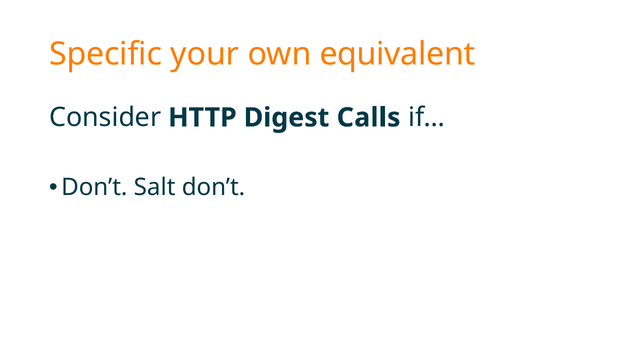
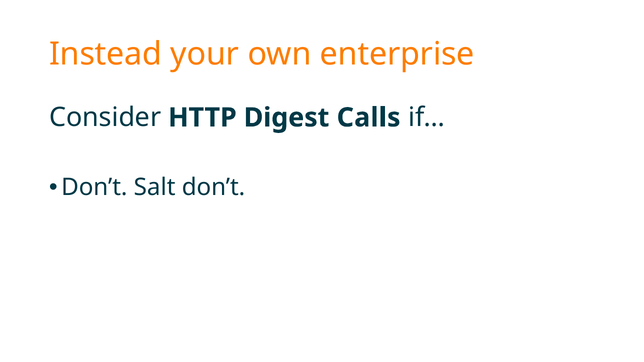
Specific: Specific -> Instead (106, 54)
equivalent: equivalent -> enterprise (397, 54)
